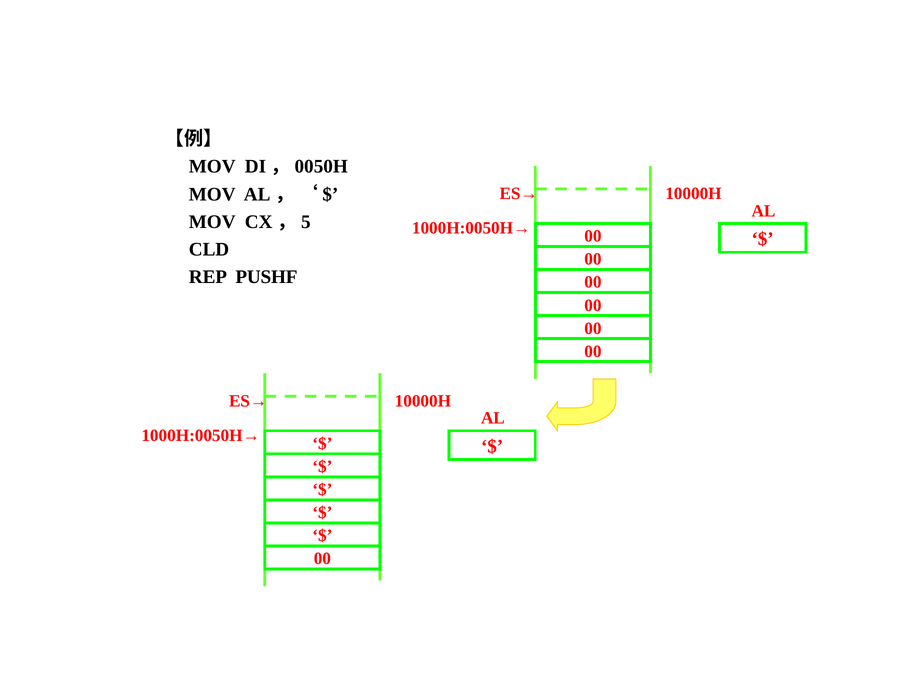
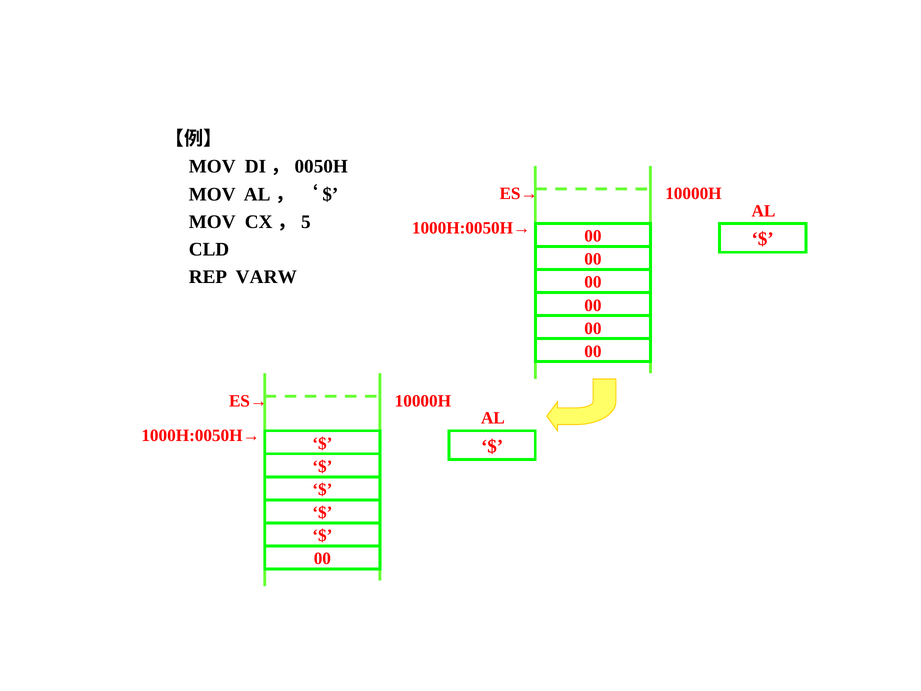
PUSHF: PUSHF -> VARW (266, 277)
